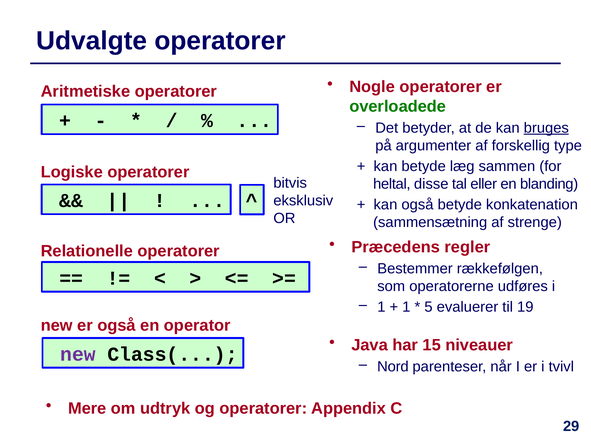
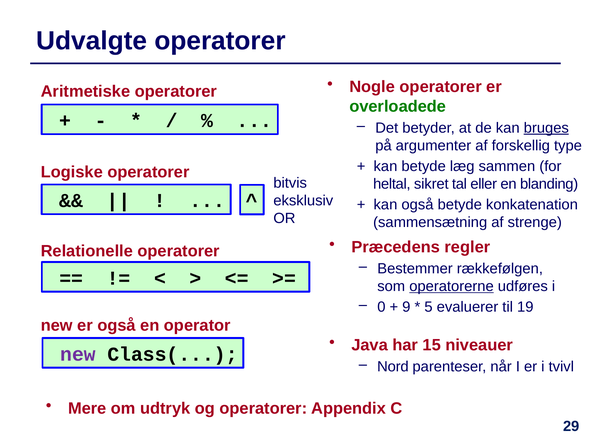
disse: disse -> sikret (431, 184)
operatorerne underline: none -> present (451, 286)
1: 1 -> 0 (381, 307)
1: 1 -> 9 (406, 307)
